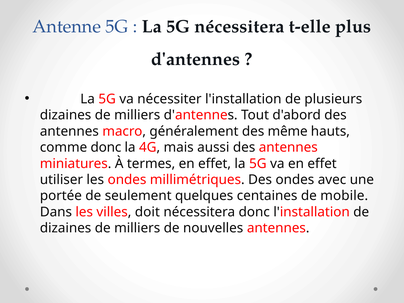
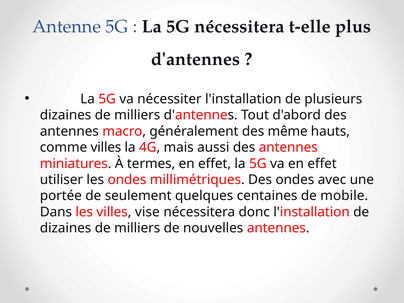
comme donc: donc -> villes (106, 147)
doit: doit -> vise (147, 212)
